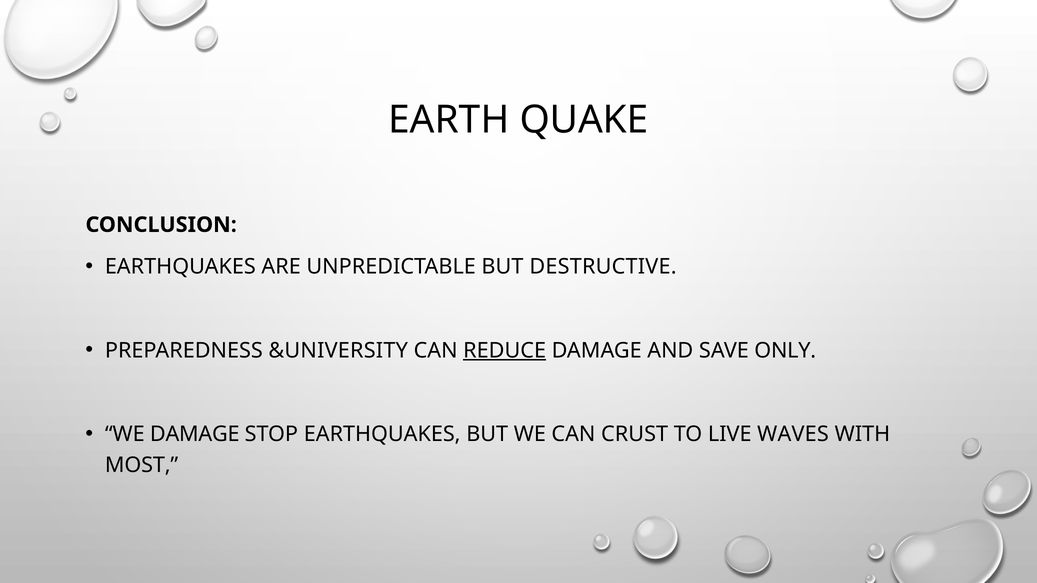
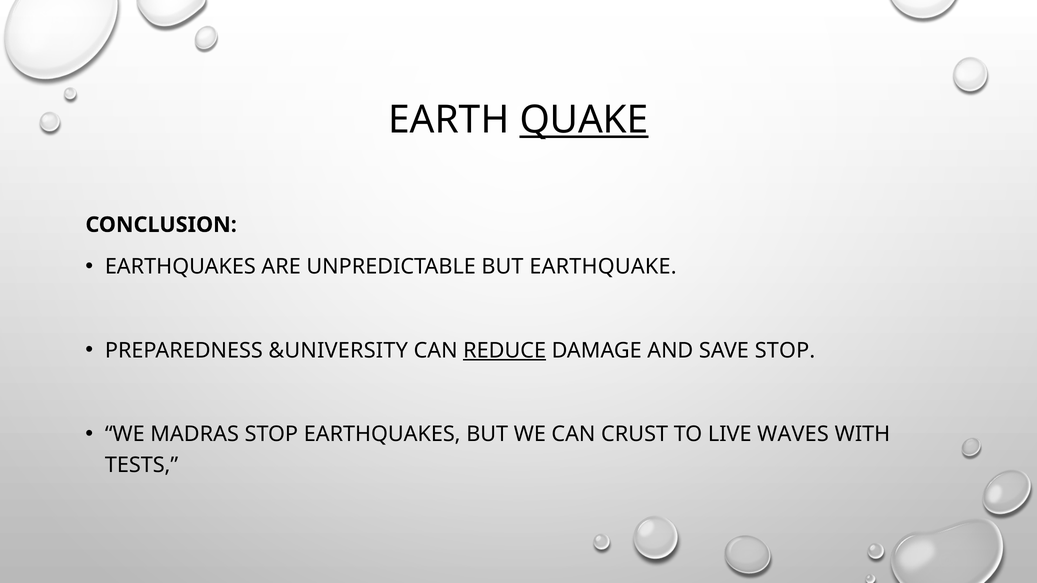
QUAKE underline: none -> present (584, 120)
DESTRUCTIVE: DESTRUCTIVE -> EARTHQUAKE (603, 267)
SAVE ONLY: ONLY -> STOP (785, 351)
WE DAMAGE: DAMAGE -> MADRAS (195, 434)
MOST: MOST -> TESTS (142, 466)
